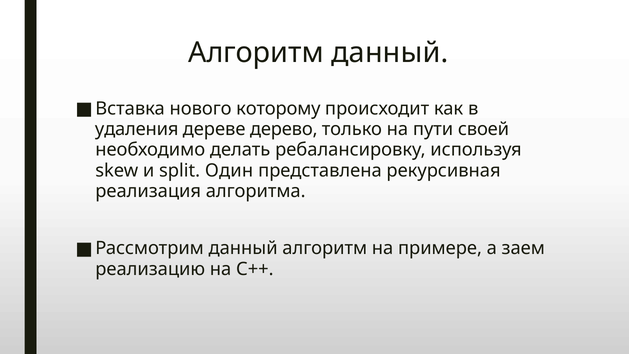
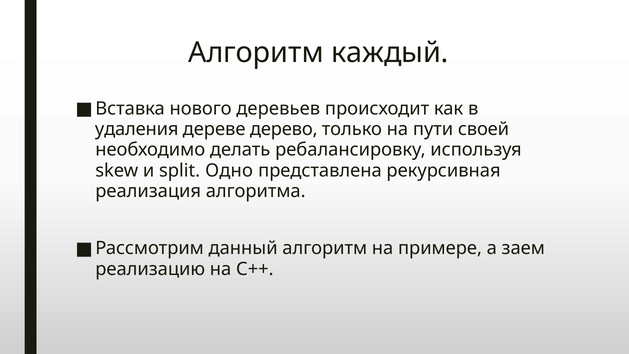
Алгоритм данный: данный -> каждый (390, 53)
которому: которому -> деревьев (278, 109)
Один: Один -> Одно (229, 170)
